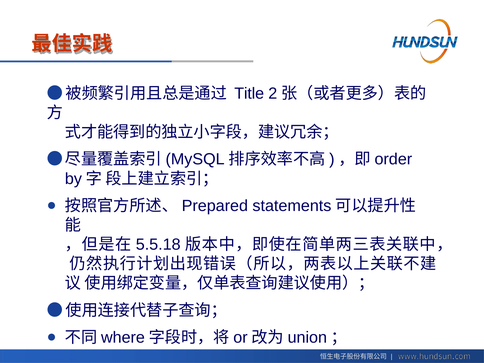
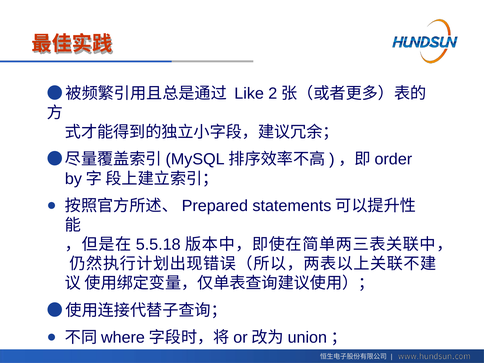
Title: Title -> Like (249, 93)
